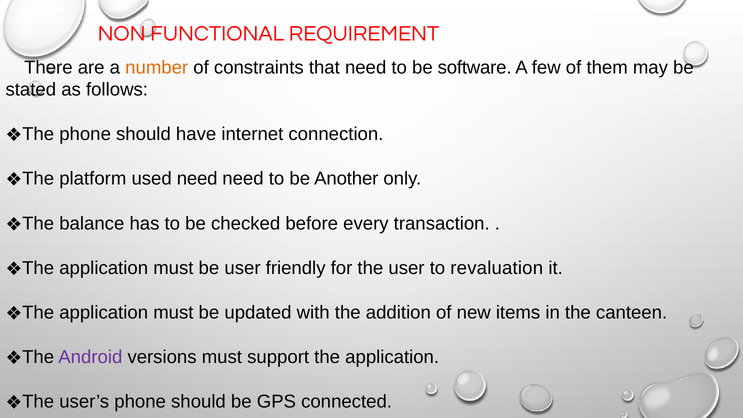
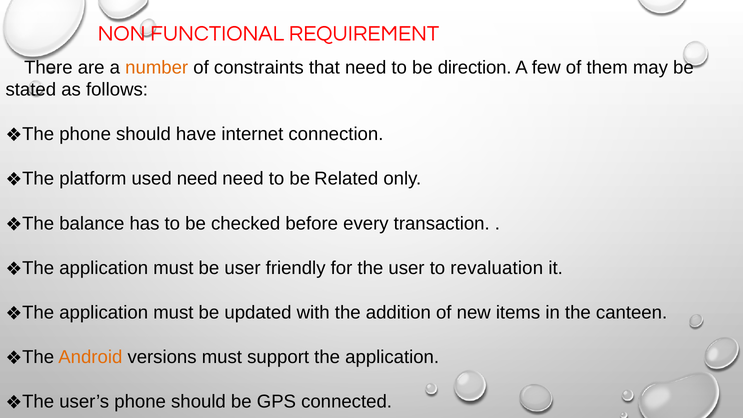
software: software -> direction (475, 67)
Another: Another -> Related (346, 179)
Android colour: purple -> orange (90, 357)
